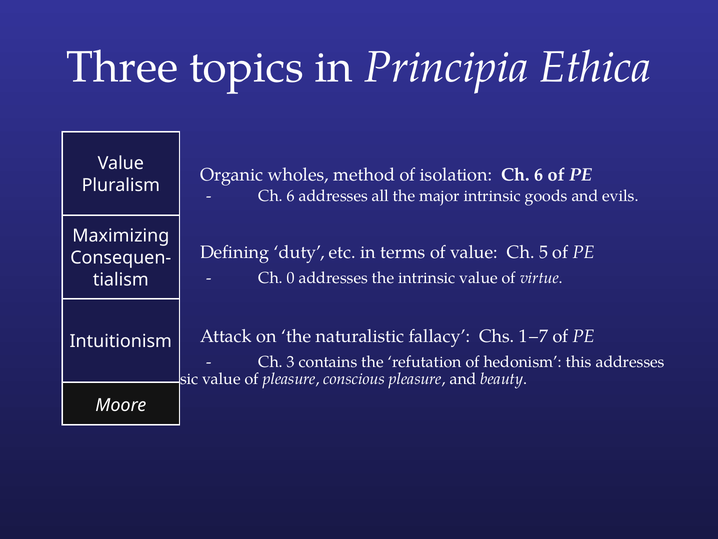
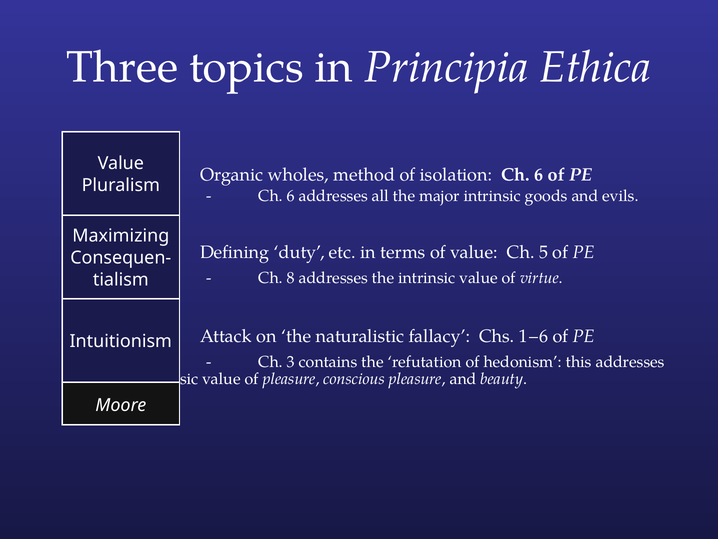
0: 0 -> 8 (291, 278)
7: 7 -> 6 (544, 336)
